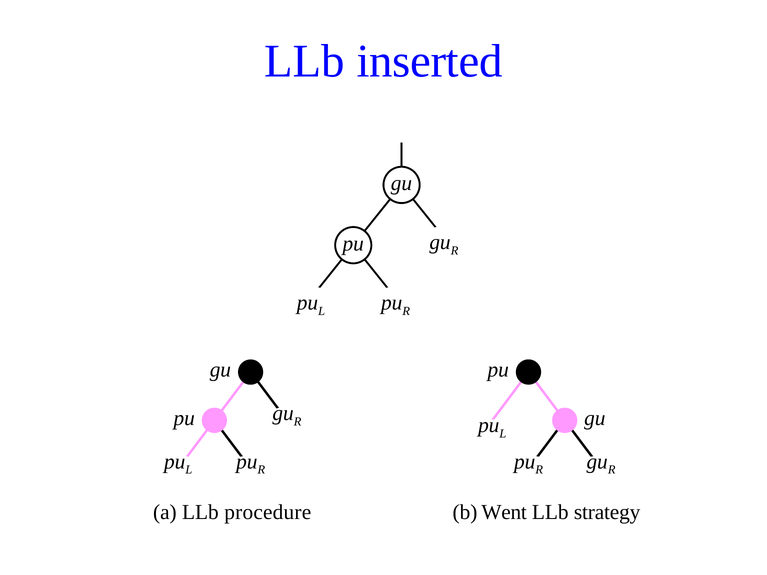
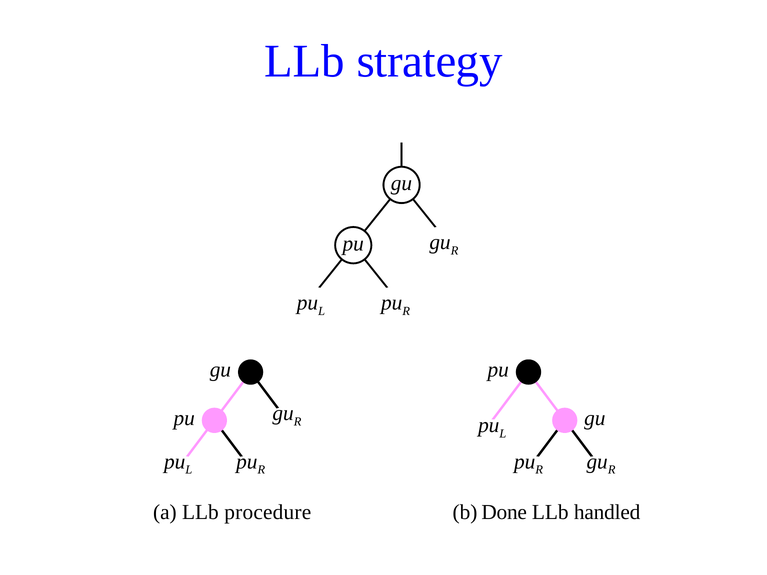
inserted: inserted -> strategy (430, 61)
Went: Went -> Done (504, 513)
strategy: strategy -> handled (607, 513)
